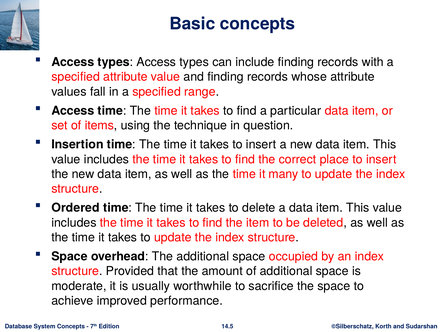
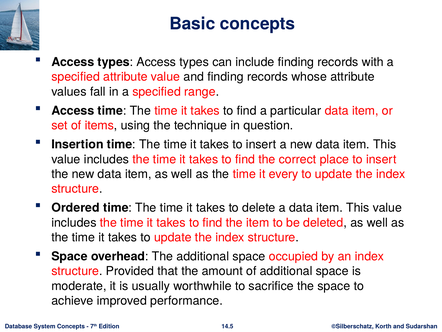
many: many -> every (284, 174)
